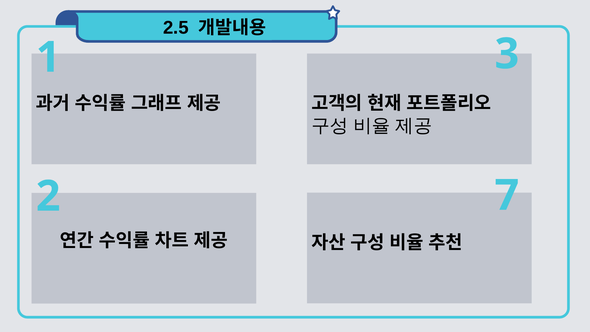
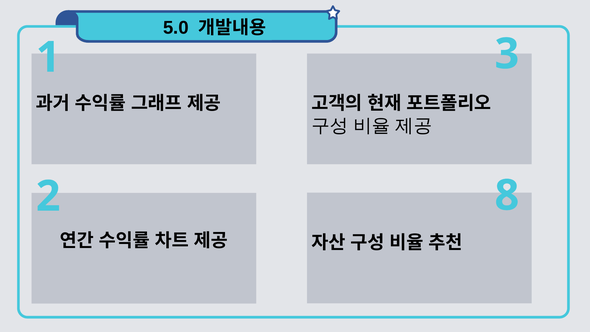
2.5: 2.5 -> 5.0 (176, 28)
7: 7 -> 8 (507, 196)
